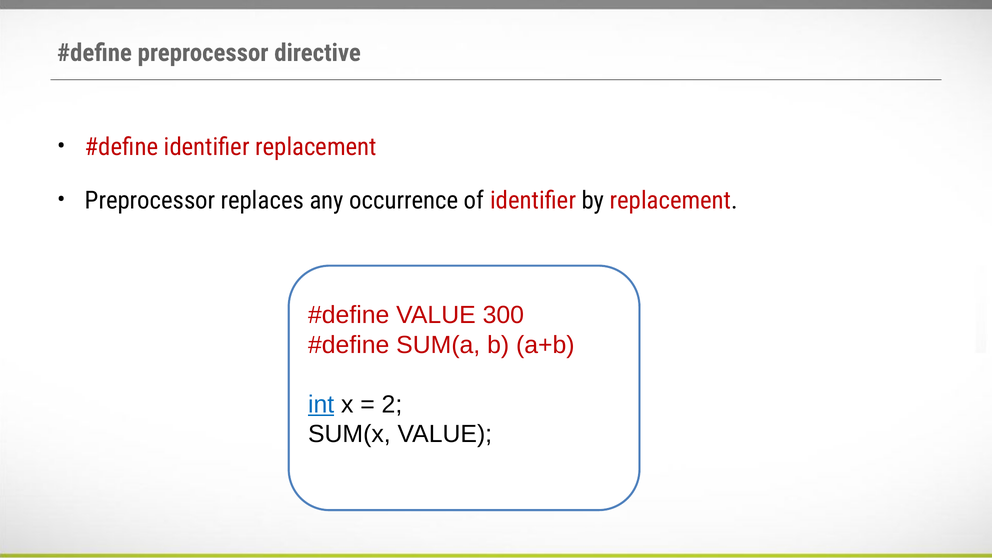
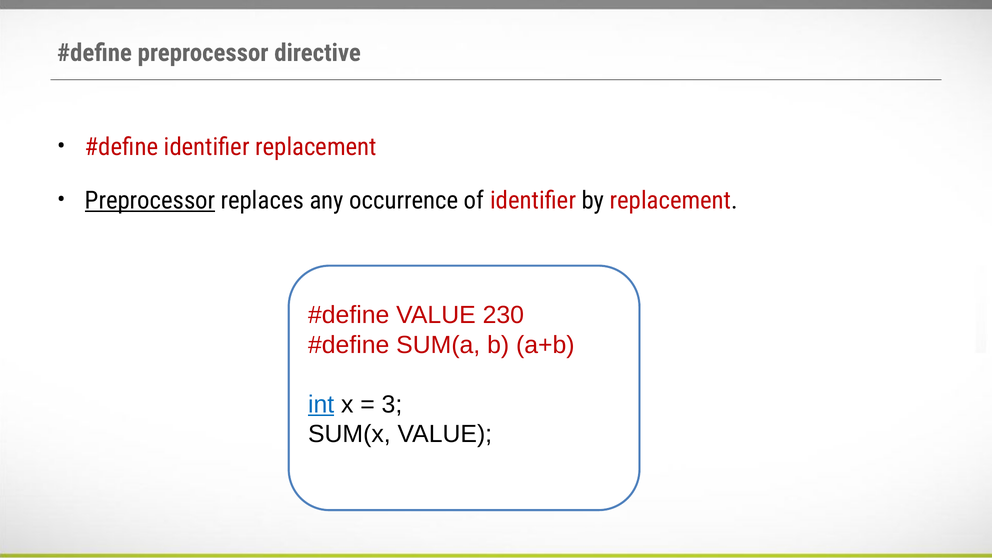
Preprocessor underline: none -> present (150, 201)
300: 300 -> 230 (503, 315)
2: 2 -> 3 (392, 404)
